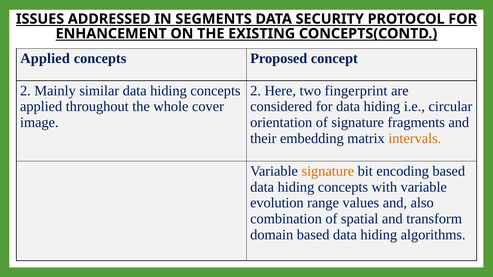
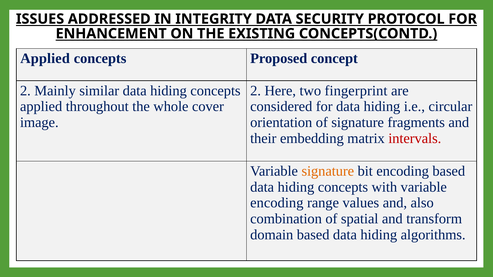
SEGMENTS: SEGMENTS -> INTEGRITY (214, 19)
intervals colour: orange -> red (415, 138)
evolution: evolution -> encoding (277, 203)
